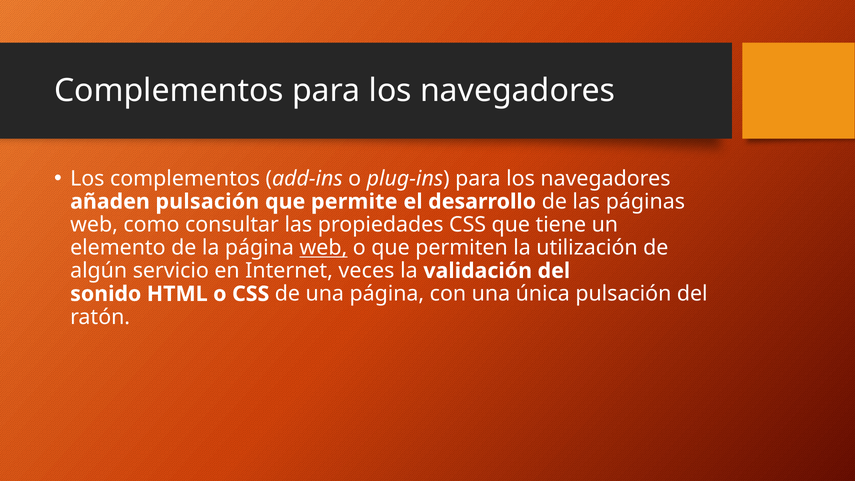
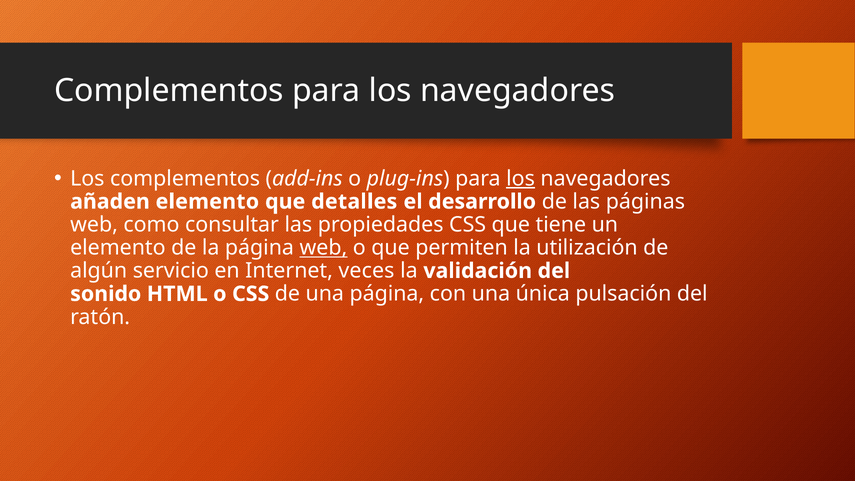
los underline: none -> present (521, 179)
añaden pulsación: pulsación -> elemento (207, 202)
permite: permite -> detalles (354, 202)
